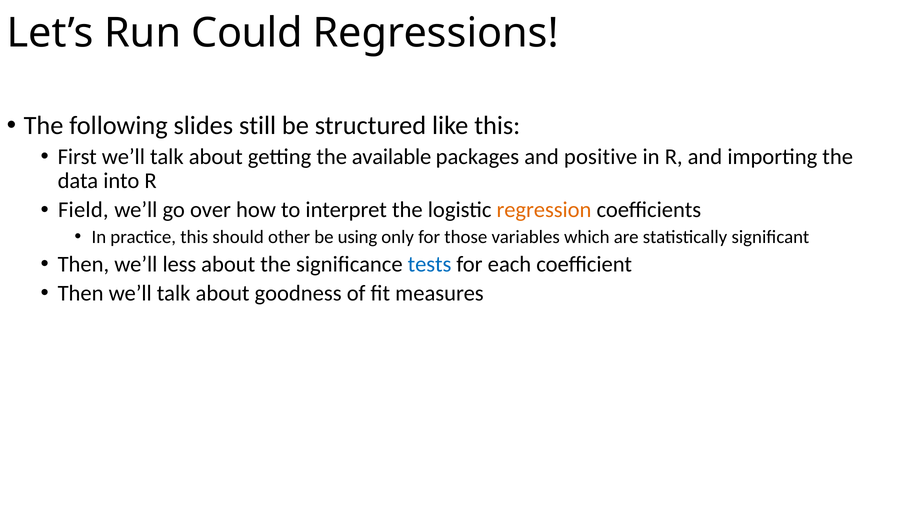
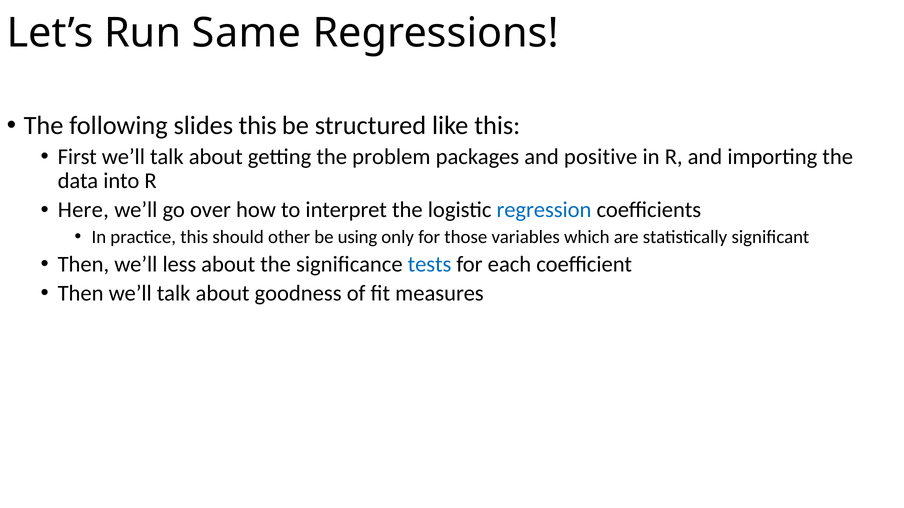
Could: Could -> Same (247, 33)
slides still: still -> this (258, 126)
available: available -> problem (391, 157)
Field: Field -> Here (83, 210)
regression colour: orange -> blue (544, 210)
